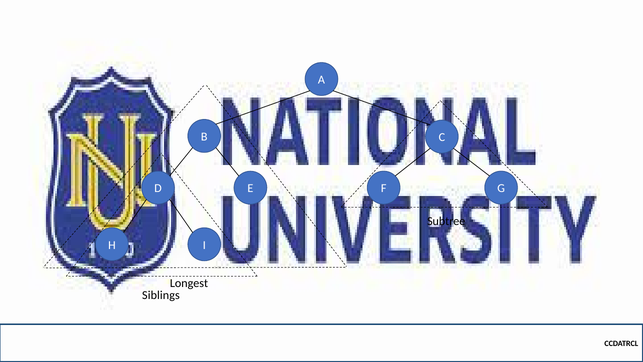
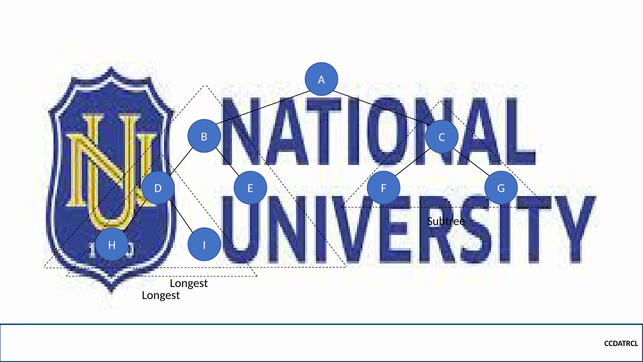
Siblings: Siblings -> Longest (161, 295)
